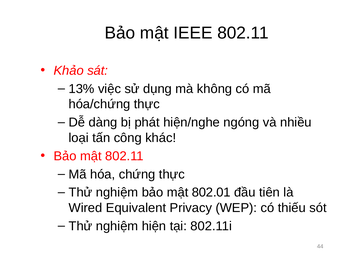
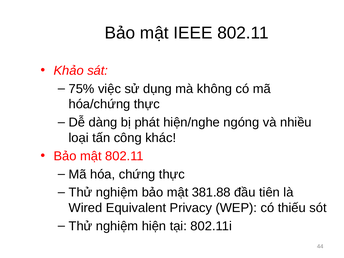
13%: 13% -> 75% (82, 89)
802.01: 802.01 -> 381.88 (211, 192)
